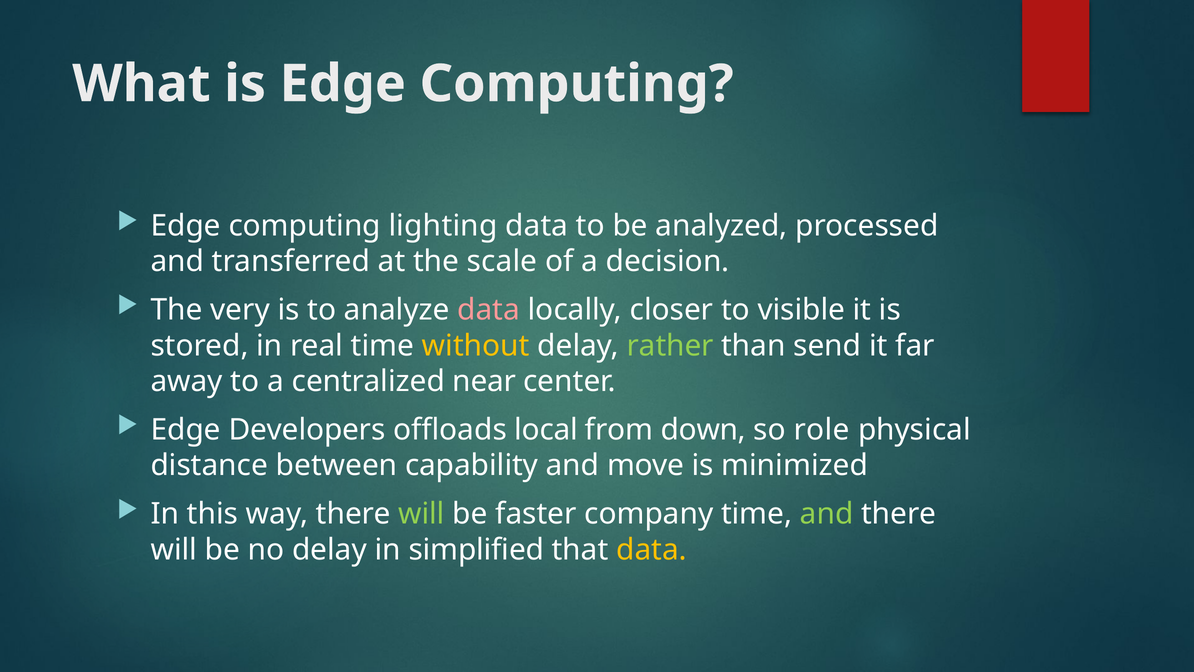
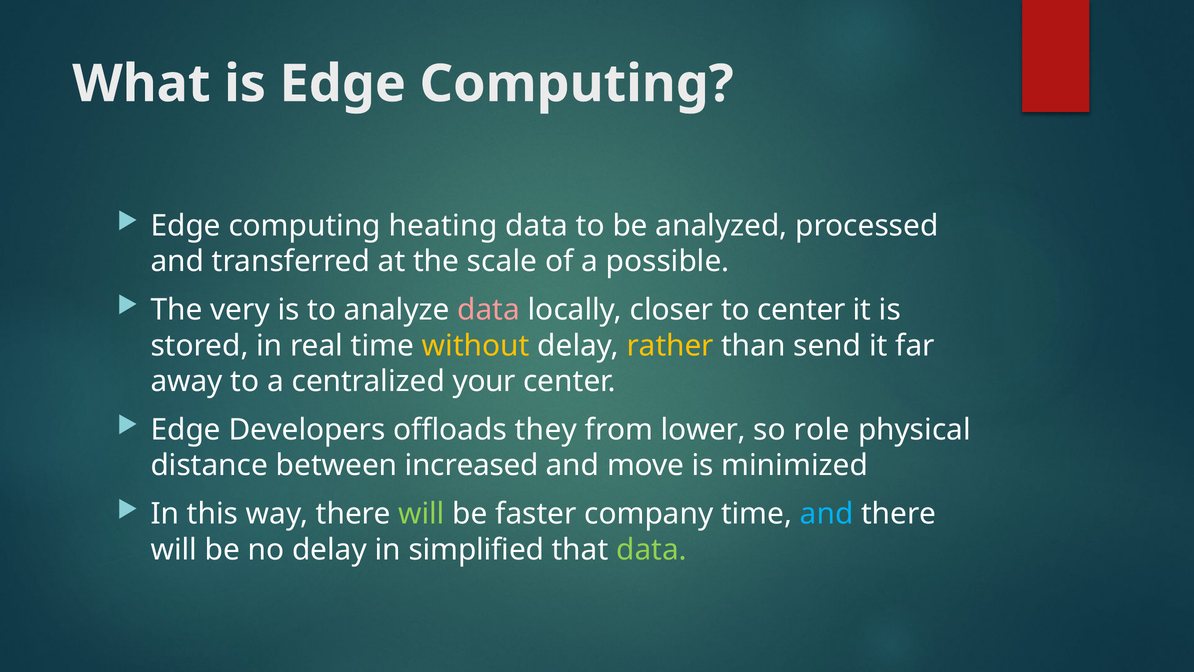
lighting: lighting -> heating (443, 226)
decision: decision -> possible (668, 261)
to visible: visible -> center (801, 310)
rather colour: light green -> yellow (670, 345)
near: near -> your (484, 381)
local: local -> they (546, 430)
down: down -> lower (703, 430)
capability: capability -> increased (472, 465)
and colour: light green -> light blue (827, 514)
data colour: yellow -> light green (651, 549)
